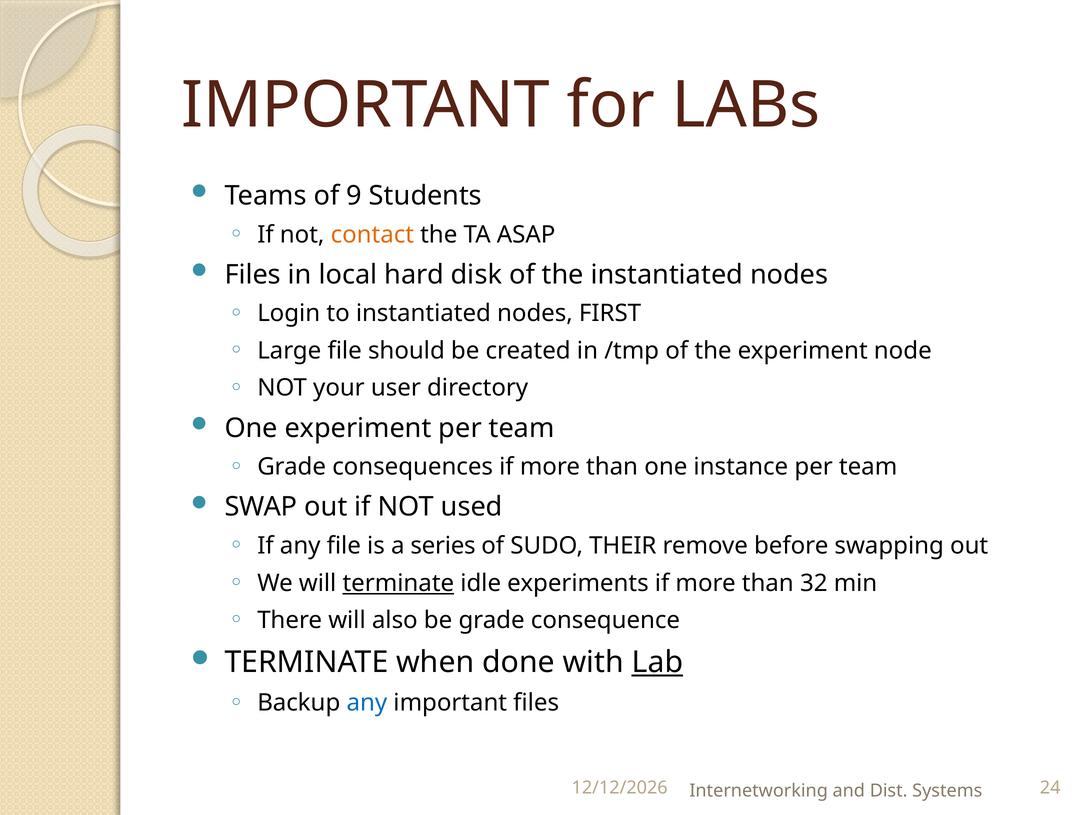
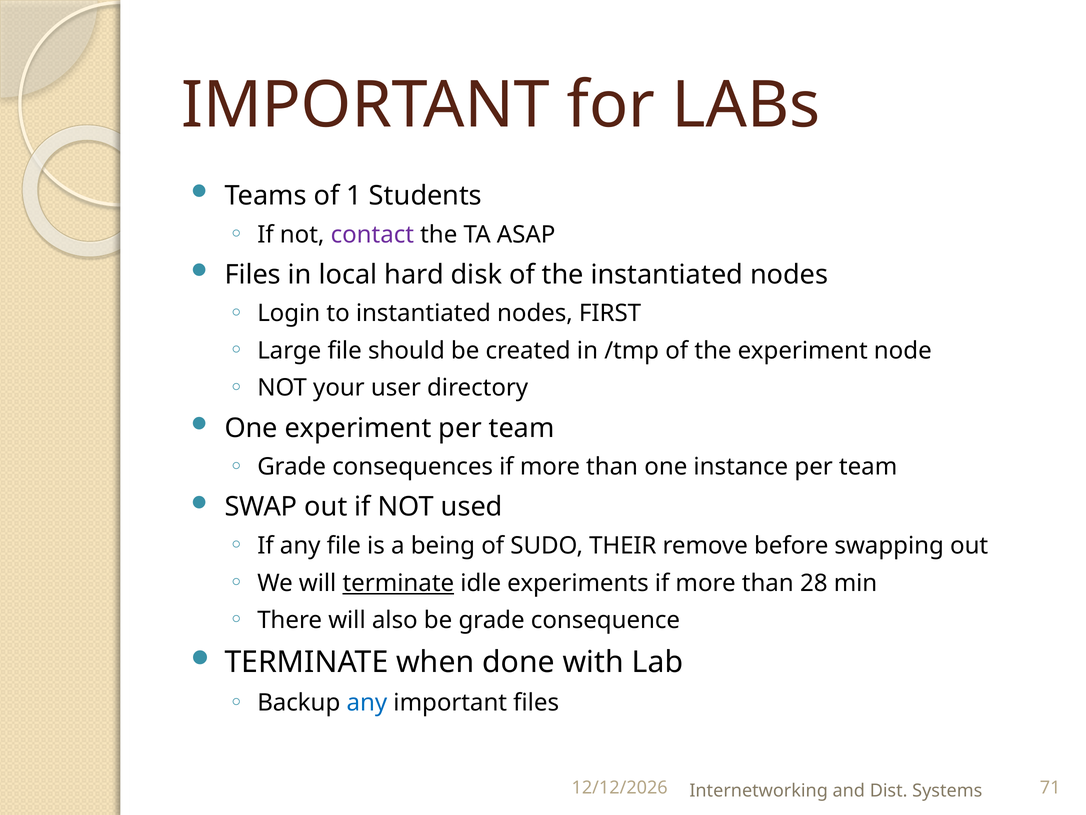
9: 9 -> 1 (354, 196)
contact colour: orange -> purple (372, 234)
series: series -> being (443, 546)
32: 32 -> 28 (814, 583)
Lab underline: present -> none (657, 662)
24: 24 -> 71 (1050, 787)
